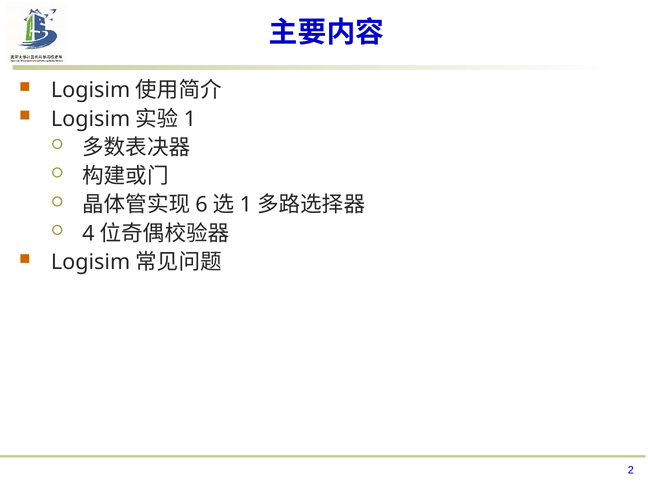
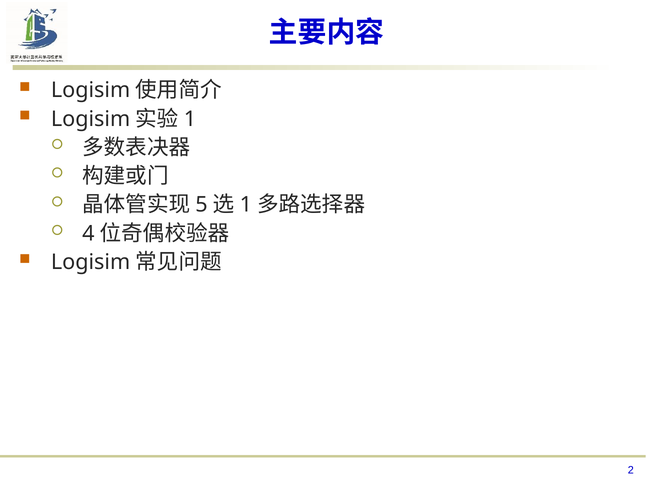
6: 6 -> 5 (202, 205)
